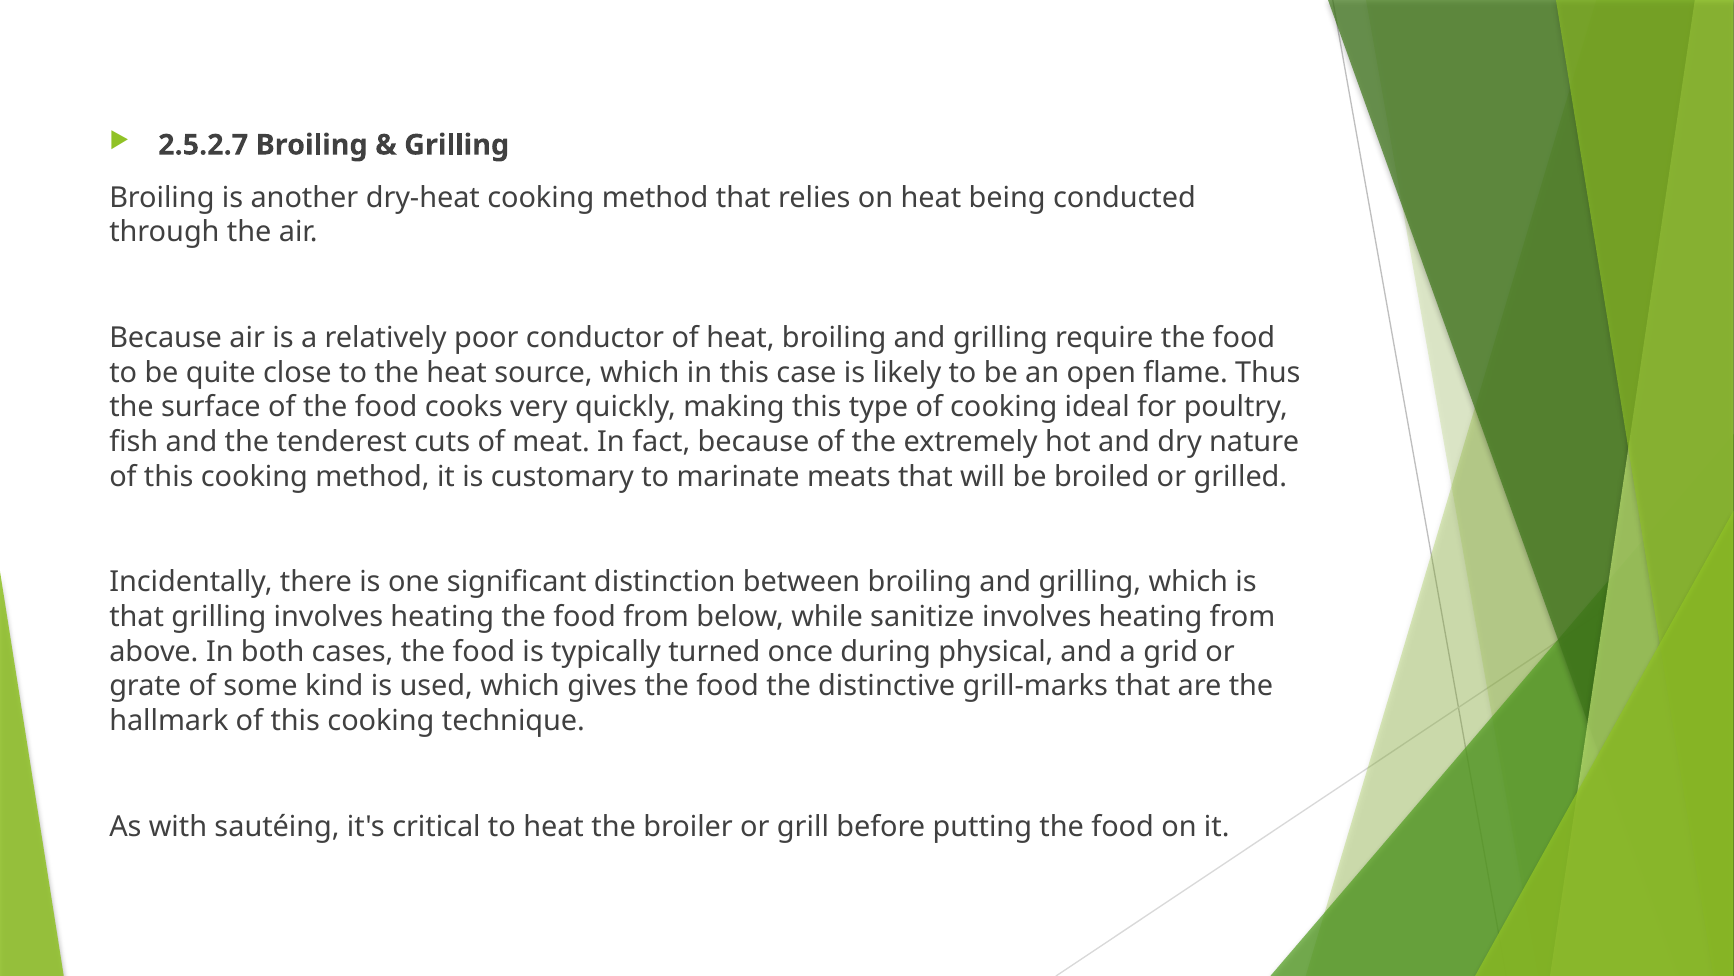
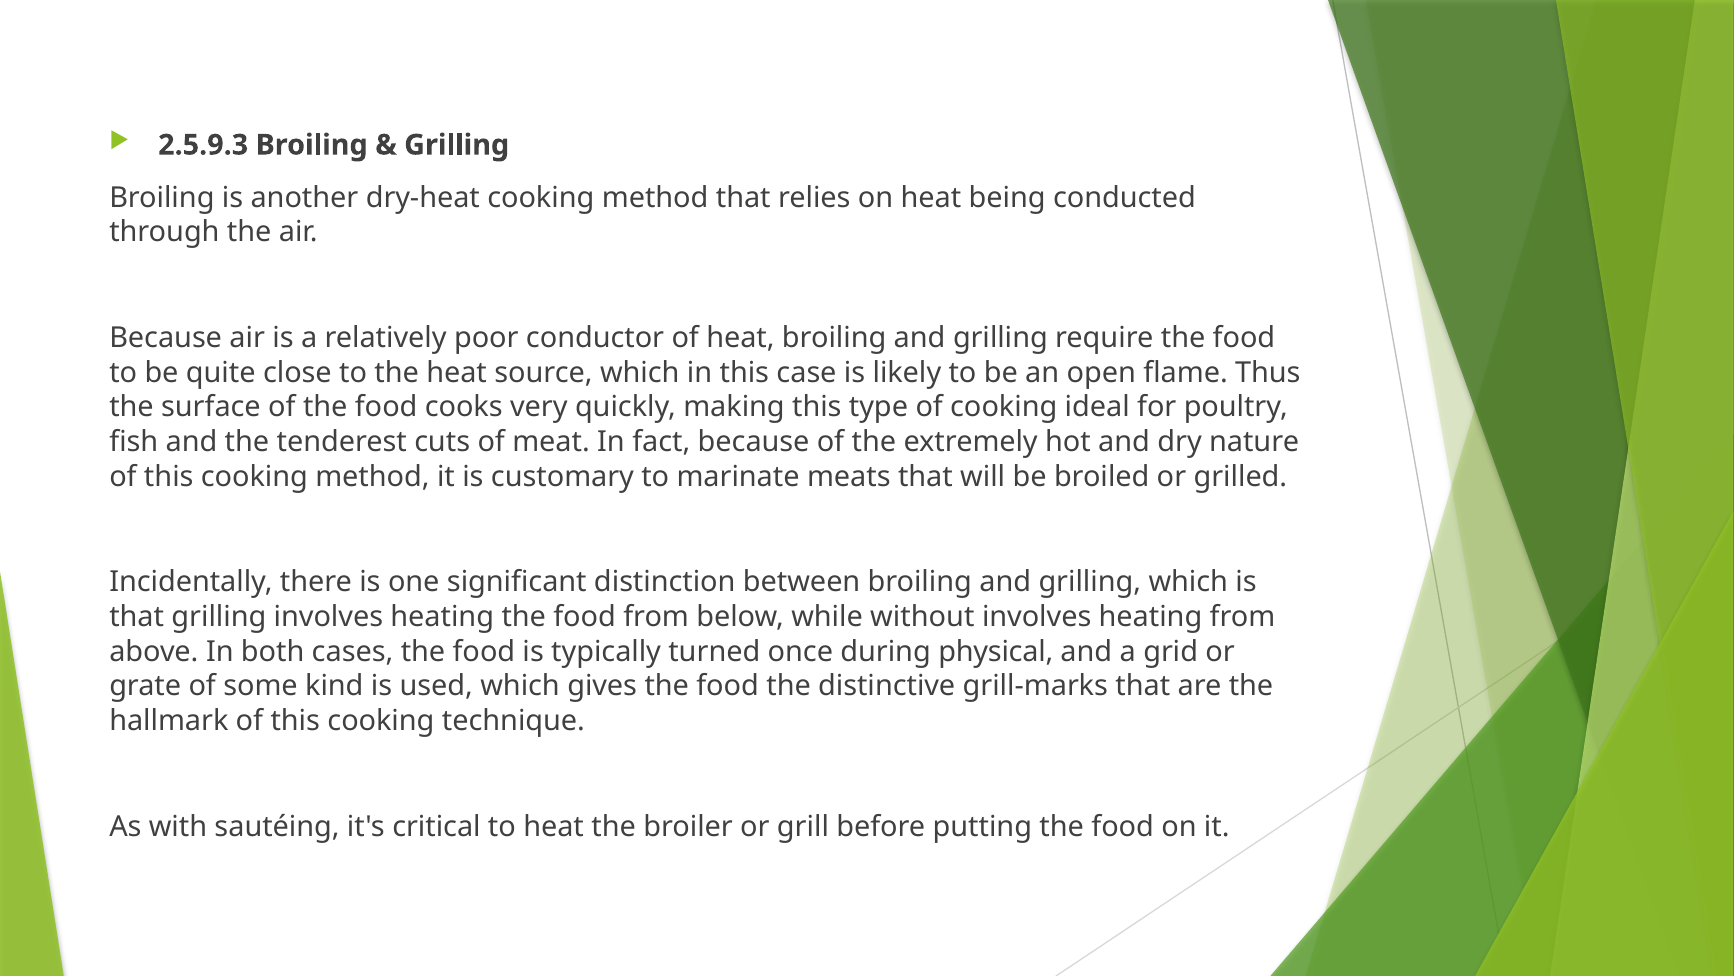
2.5.2.7: 2.5.2.7 -> 2.5.9.3 (203, 145)
sanitize: sanitize -> without (922, 617)
